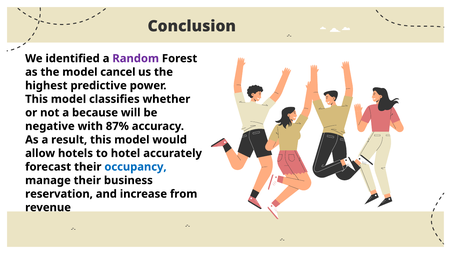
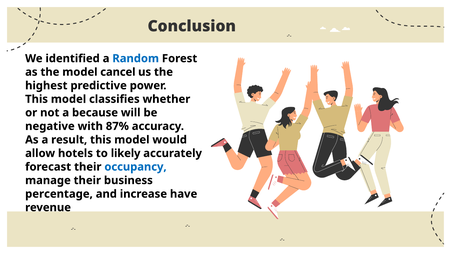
Random colour: purple -> blue (136, 58)
hotel: hotel -> likely (126, 153)
reservation: reservation -> percentage (59, 194)
from: from -> have (184, 194)
